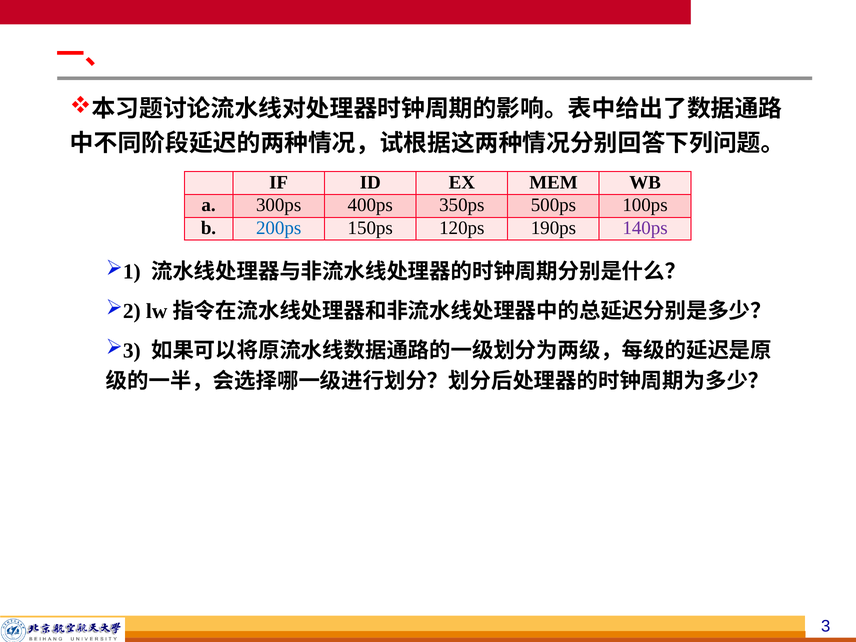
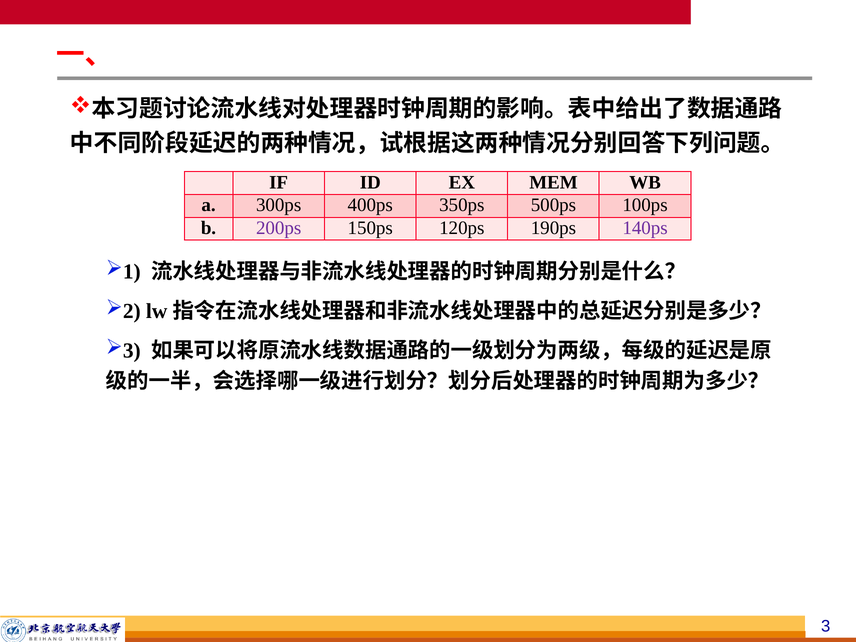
200ps colour: blue -> purple (279, 228)
